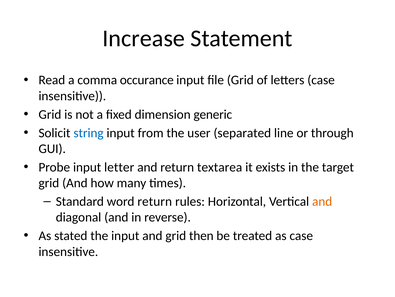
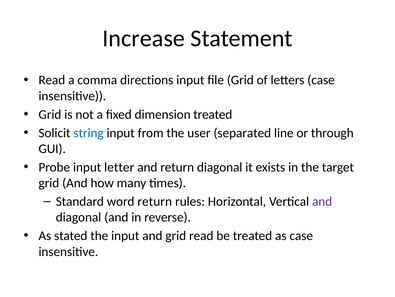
occurance: occurance -> directions (147, 80)
dimension generic: generic -> treated (213, 114)
return textarea: textarea -> diagonal (220, 167)
and colour: orange -> purple (322, 201)
grid then: then -> read (201, 235)
